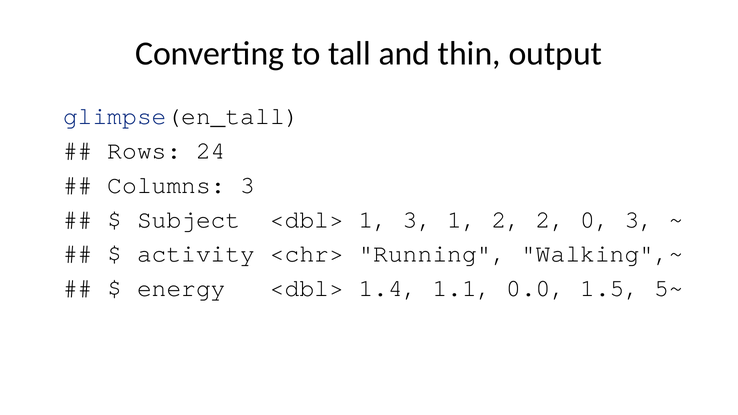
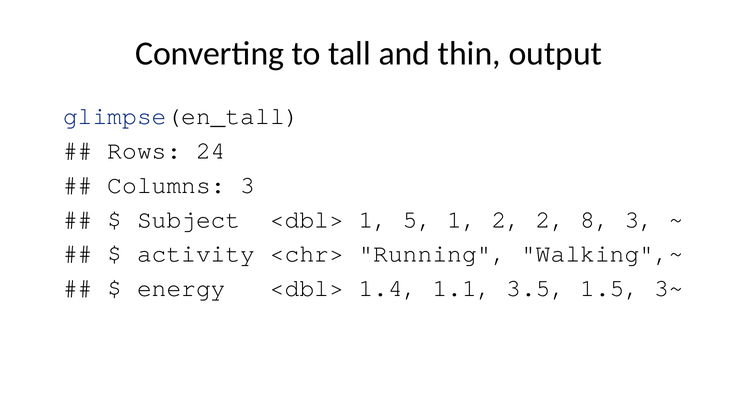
1 3: 3 -> 5 (418, 219)
0: 0 -> 8 (595, 219)
0.0: 0.0 -> 3.5 (536, 288)
5~: 5~ -> 3~ (669, 288)
